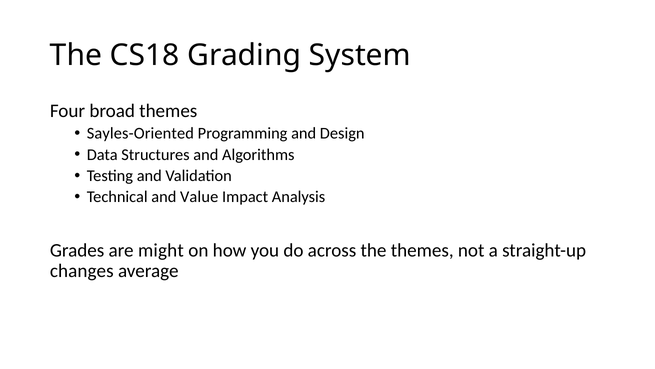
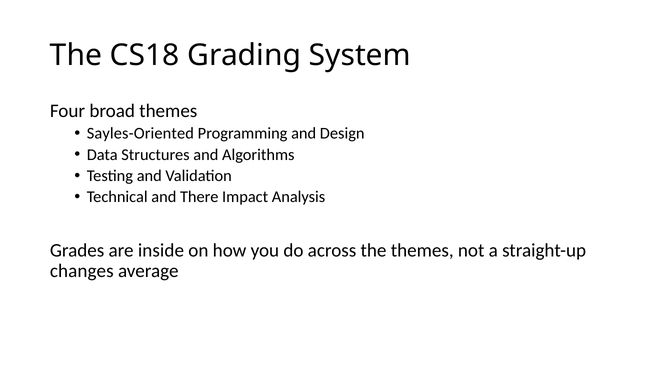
Value: Value -> There (199, 197)
might: might -> inside (161, 250)
